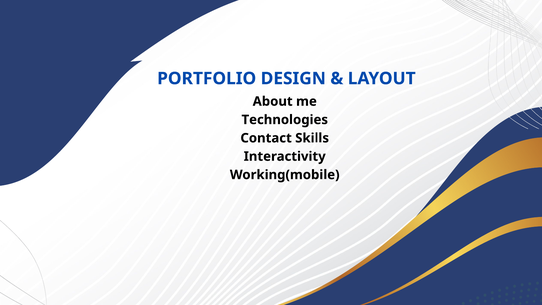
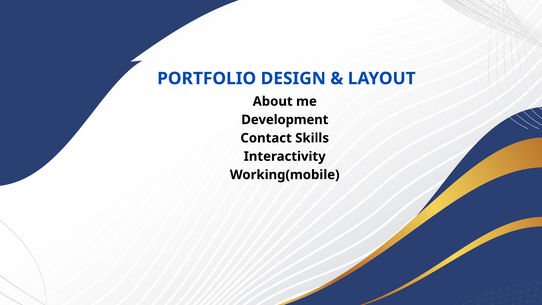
Technologies: Technologies -> Development (285, 120)
